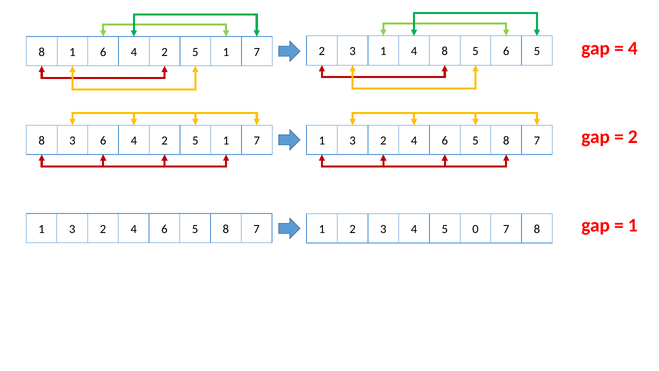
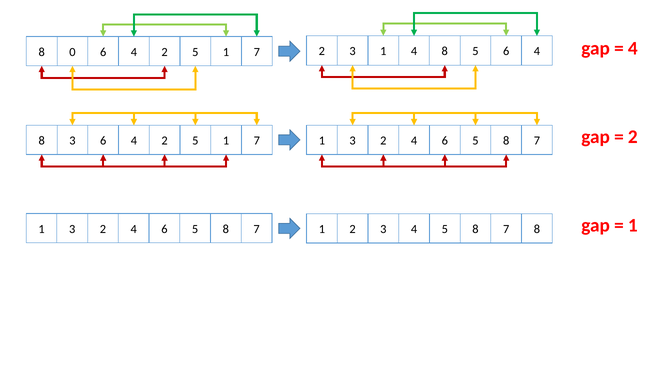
6 5: 5 -> 4 (537, 51)
1: 1 -> 0 (72, 52)
1 2 0: 0 -> 8 (476, 229)
